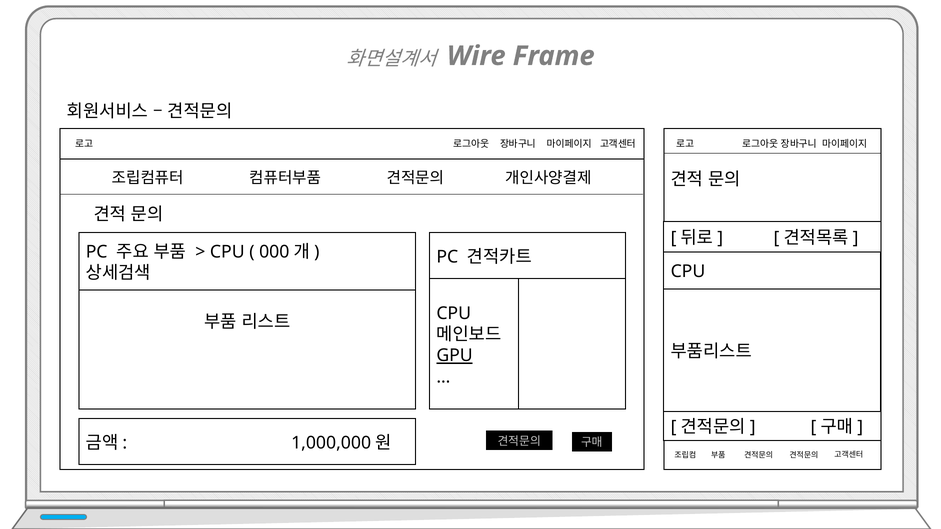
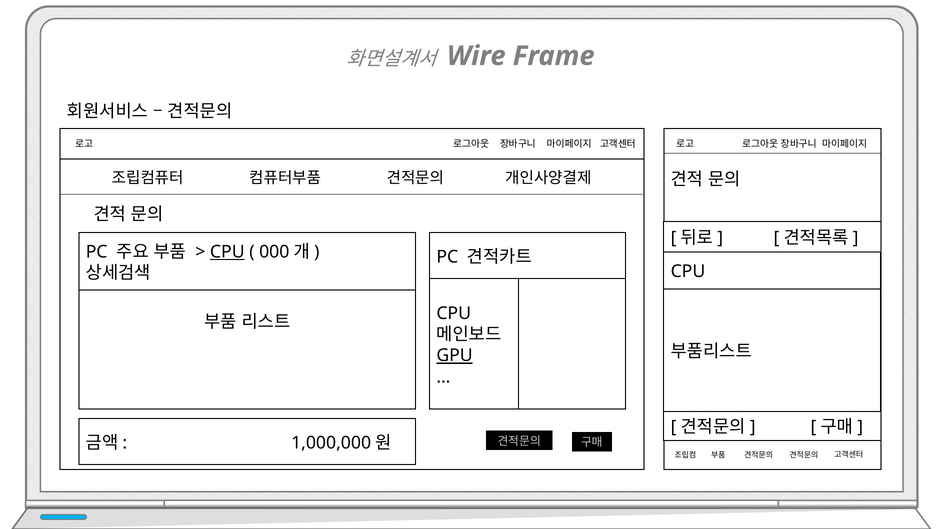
CPU underline: none -> present (227, 252)
